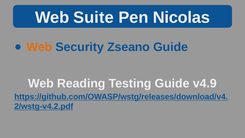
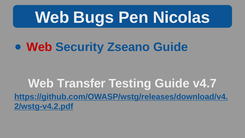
Suite: Suite -> Bugs (94, 17)
Web colour: orange -> red (39, 47)
Reading: Reading -> Transfer (81, 83)
v4.9: v4.9 -> v4.7 (205, 83)
